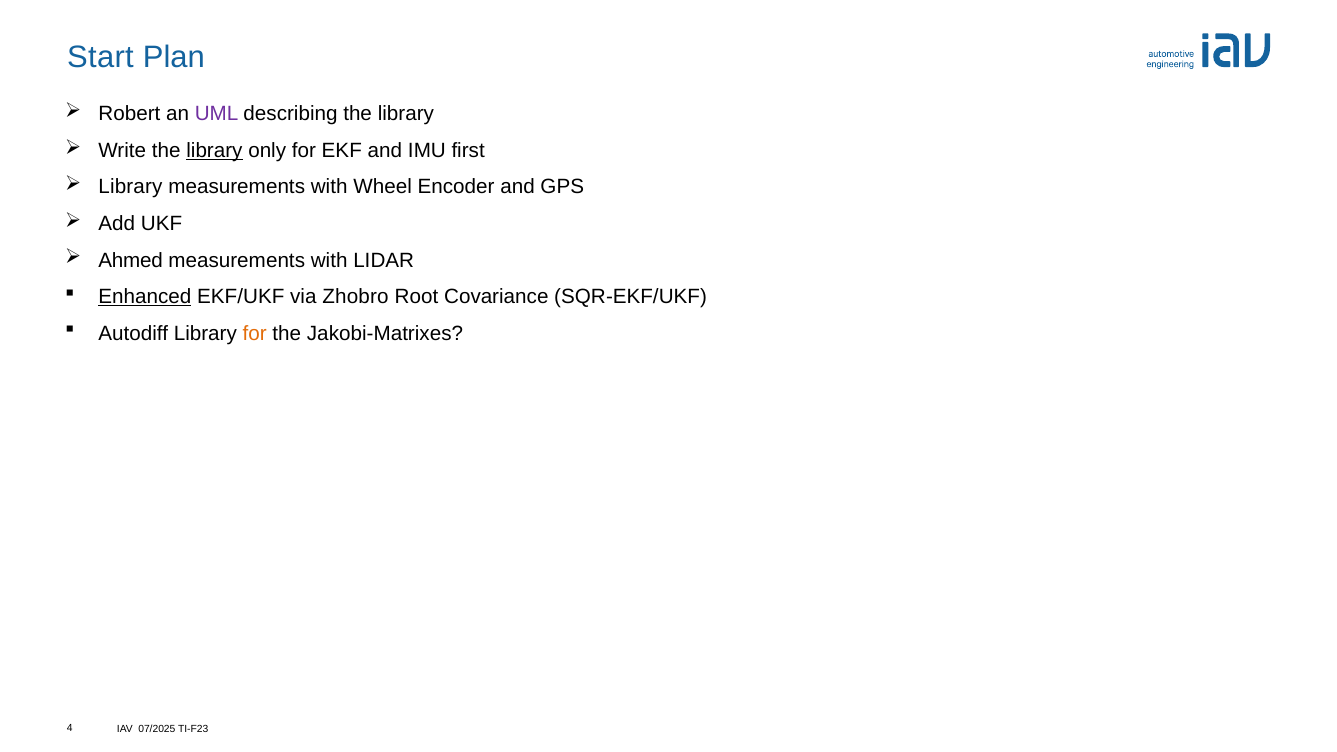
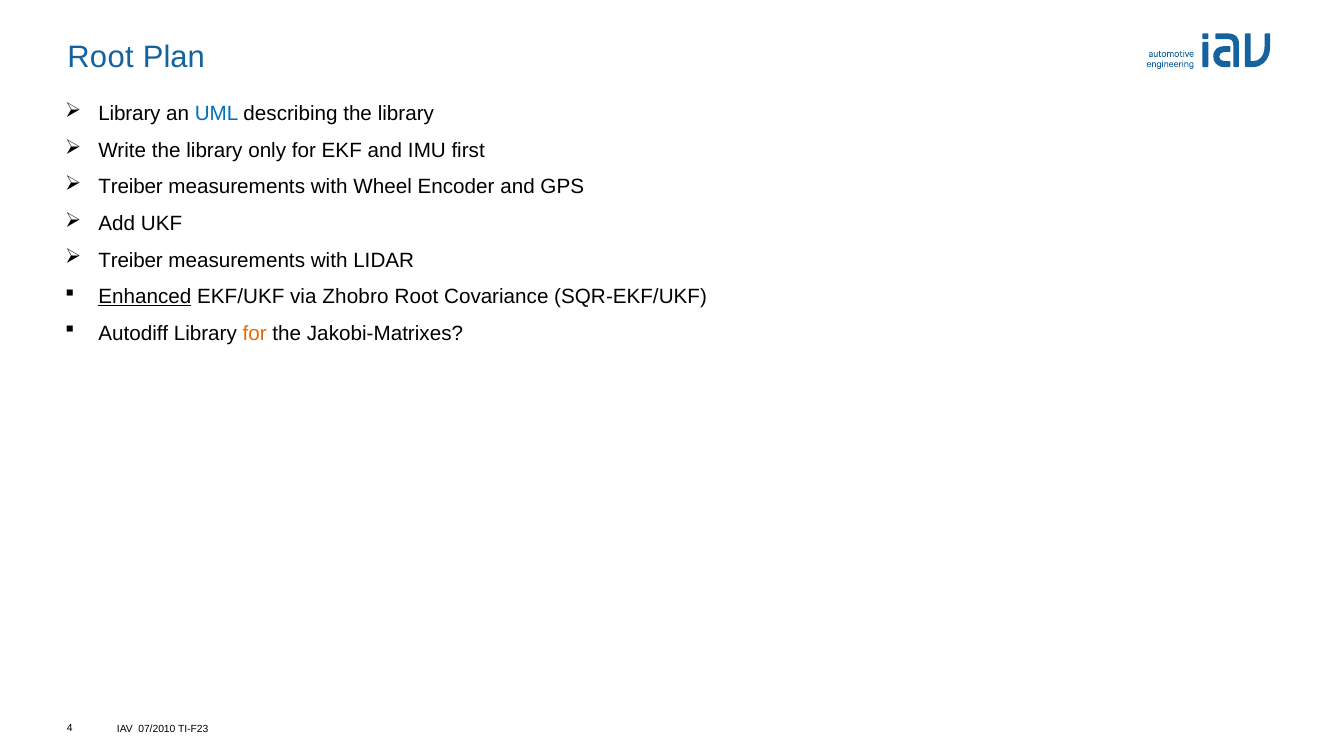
Start: Start -> Root (100, 58)
Robert: Robert -> Library (129, 114)
UML colour: purple -> blue (217, 114)
library underline: present -> none (214, 151)
Library: Library -> Treiber (131, 187)
Ahmed: Ahmed -> Treiber (131, 260)
07/2025: 07/2025 -> 07/2010 (157, 729)
